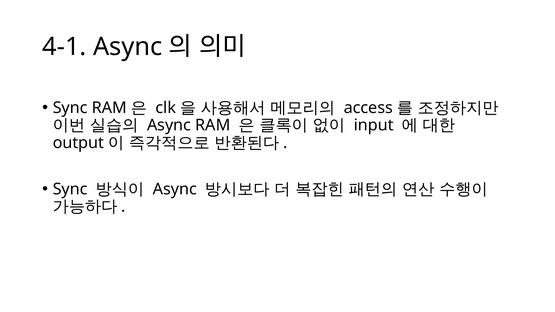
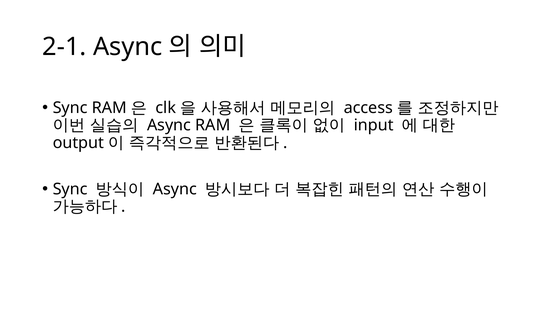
4-1: 4-1 -> 2-1 (64, 47)
